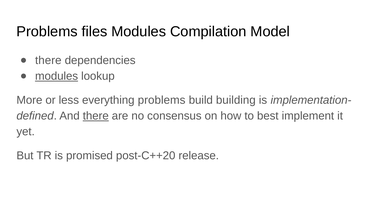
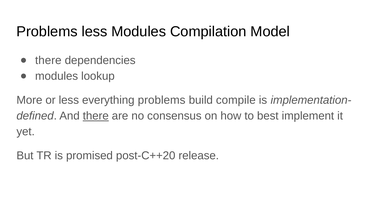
Problems files: files -> less (94, 32)
modules underline: present -> none (57, 76)
building: building -> compile (236, 100)
